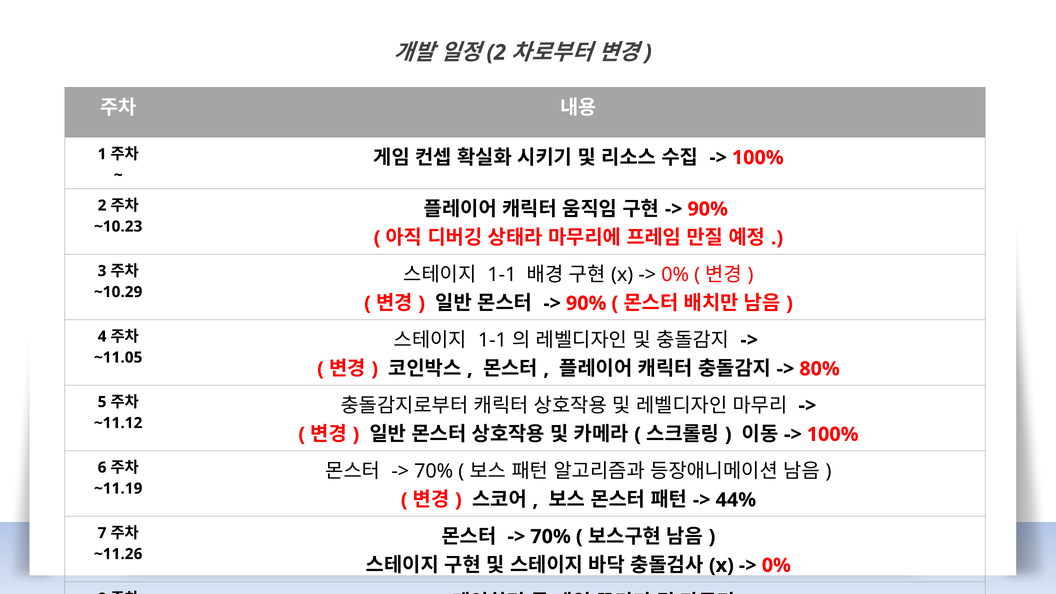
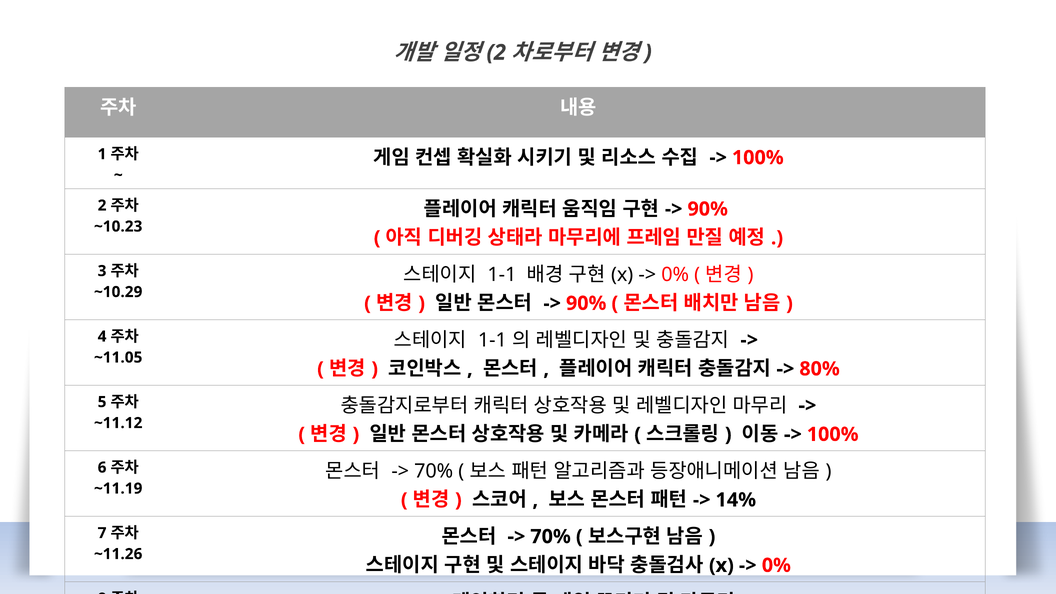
44%: 44% -> 14% (736, 500)
